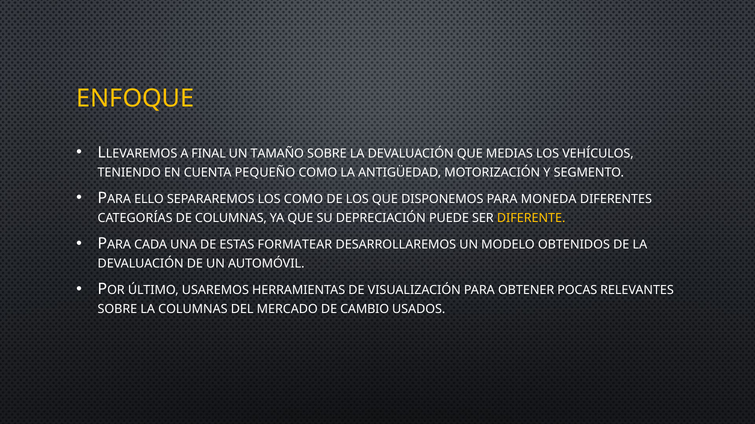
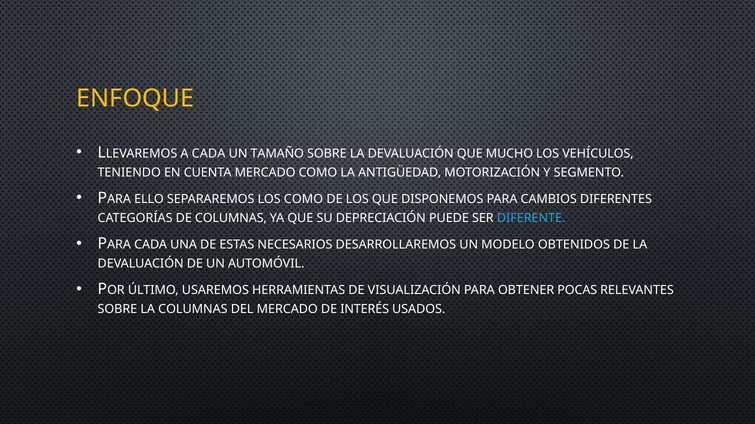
A FINAL: FINAL -> CADA (208, 154)
MEDIAS: MEDIAS -> MUCHO (509, 154)
CUENTA PEQUEÑO: PEQUEÑO -> MERCADO (265, 173)
MONEDA: MONEDA -> CAMBIOS (549, 200)
DIFERENTE colour: yellow -> light blue (531, 218)
FORMATEAR: FORMATEAR -> NECESARIOS (295, 245)
CAMBIO: CAMBIO -> INTERÉS (365, 310)
